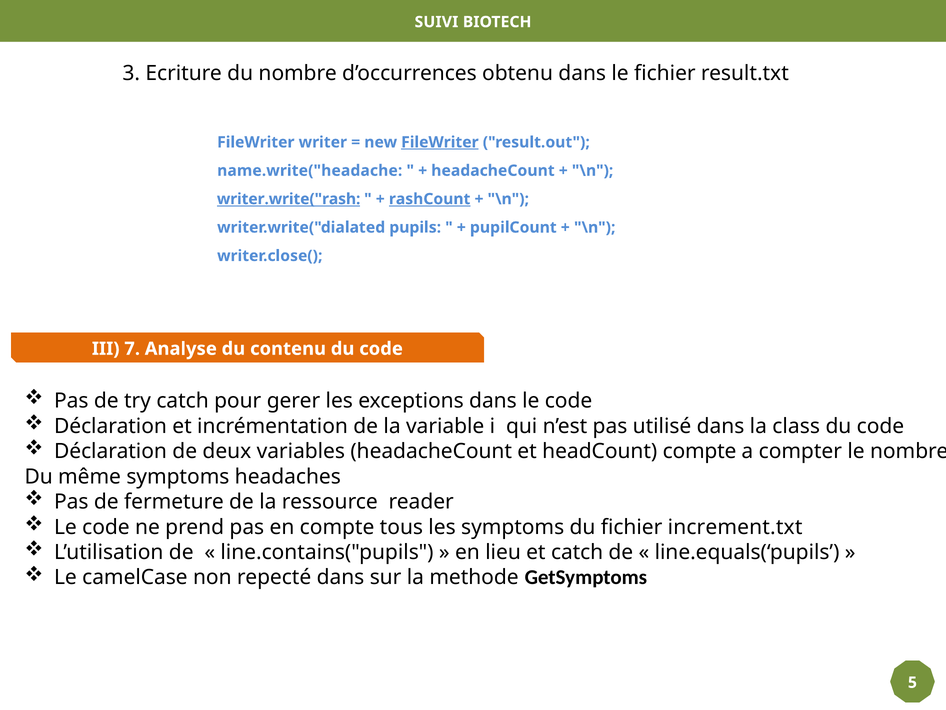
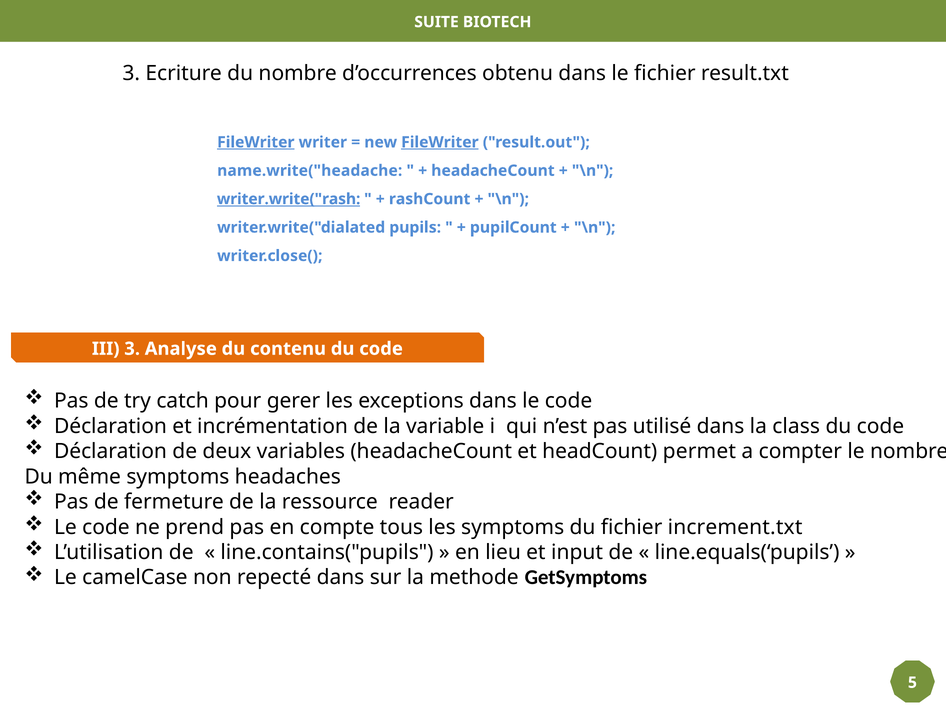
SUIVI: SUIVI -> SUITE (437, 22)
FileWriter underline: none -> present (256, 142)
rashCount underline: present -> none (430, 199)
III 7: 7 -> 3 (132, 349)
headCount compte: compte -> permet (699, 451)
et catch: catch -> input (577, 552)
